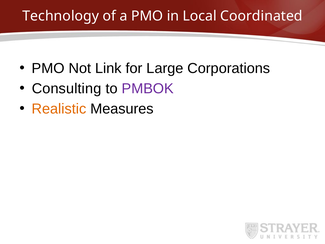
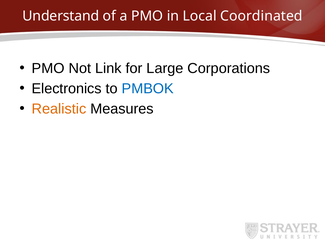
Technology: Technology -> Understand (61, 16)
Consulting: Consulting -> Electronics (67, 88)
PMBOK colour: purple -> blue (148, 88)
